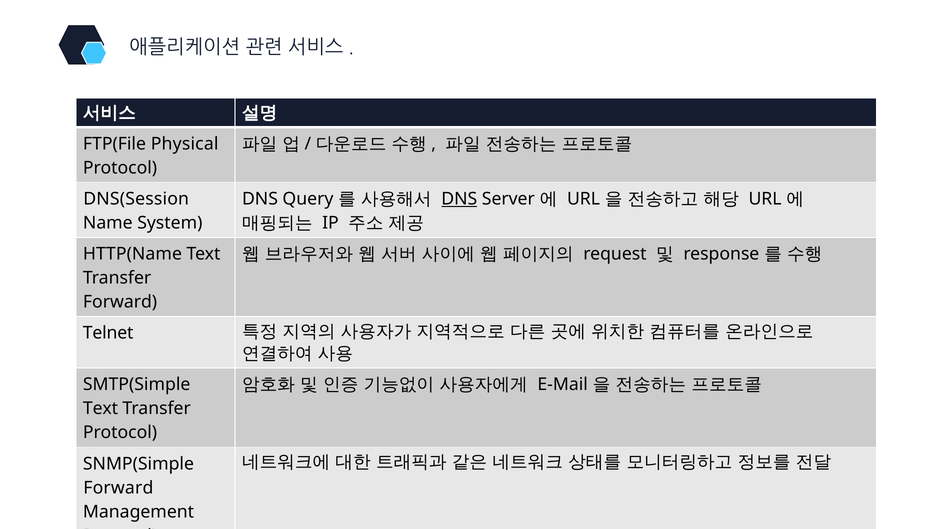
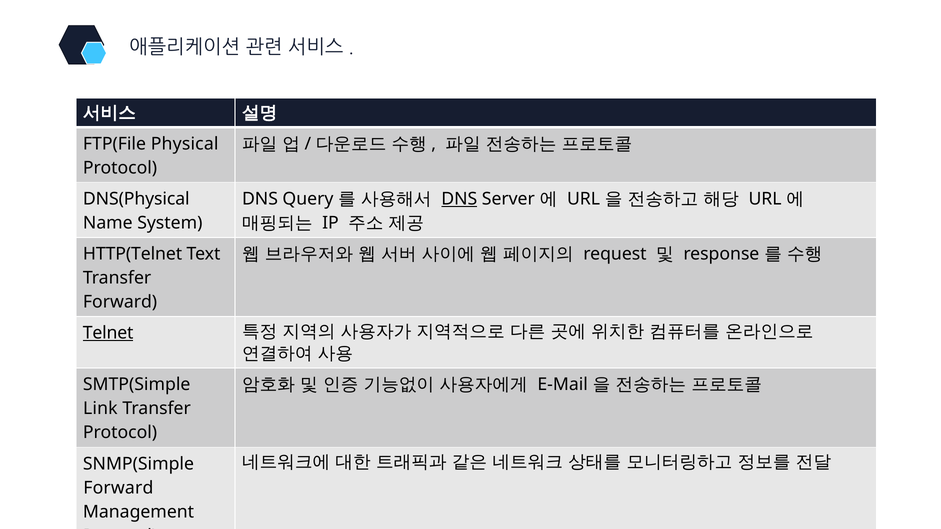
DNS(Session: DNS(Session -> DNS(Physical (136, 199)
HTTP(Name: HTTP(Name -> HTTP(Telnet (133, 254)
Telnet underline: none -> present (108, 333)
Text: Text -> Link (100, 409)
